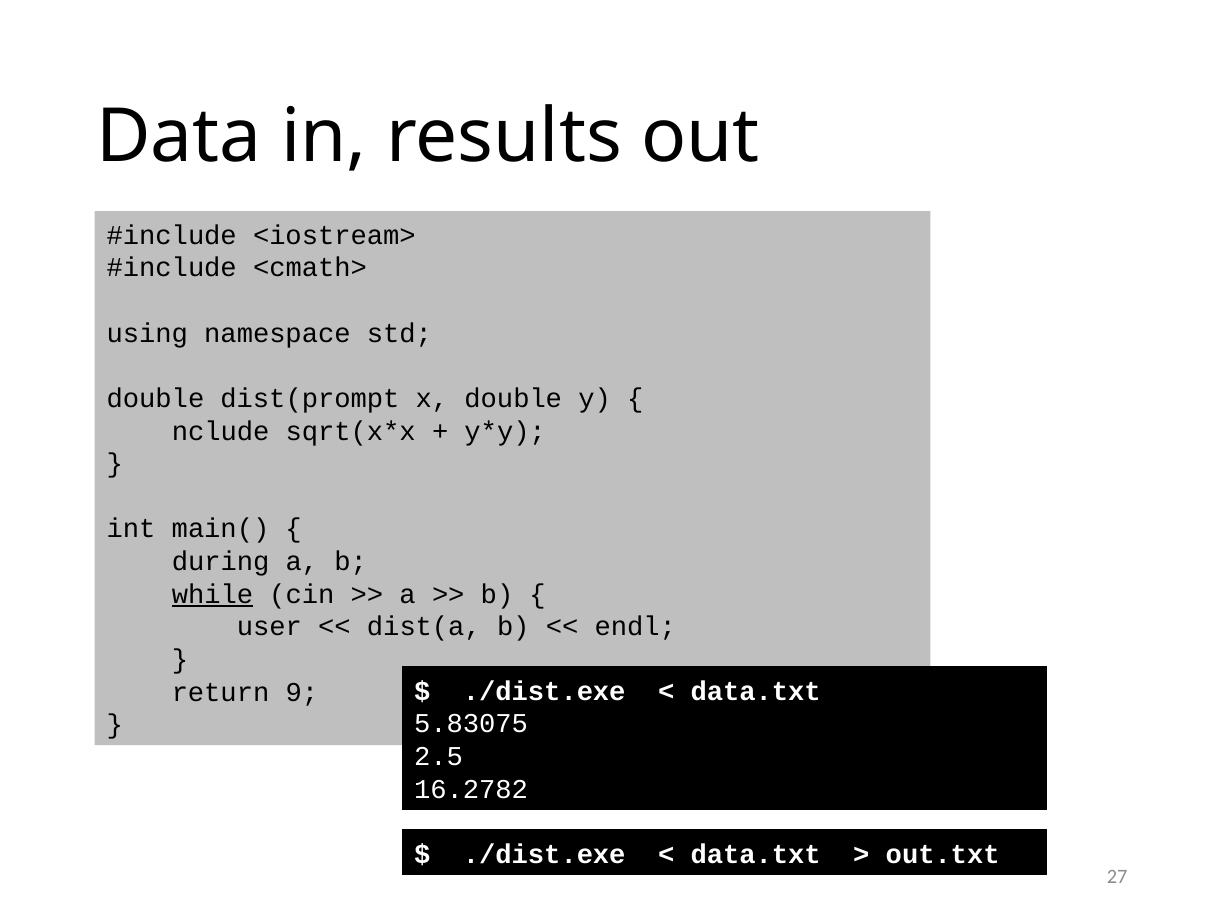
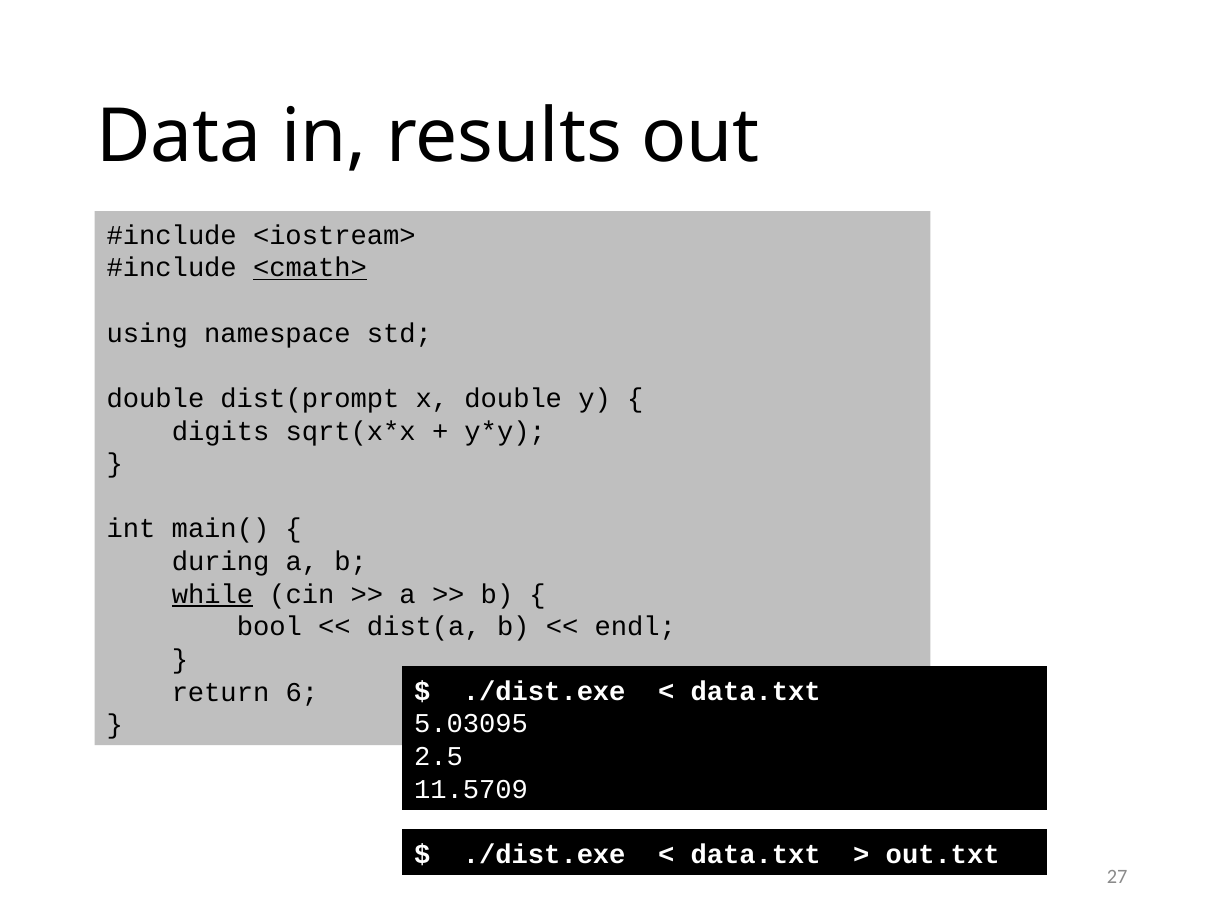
<cmath> underline: none -> present (310, 268)
nclude: nclude -> digits (221, 431)
user: user -> bool (269, 627)
9: 9 -> 6 (302, 692)
5.83075: 5.83075 -> 5.03095 (471, 724)
16.2782: 16.2782 -> 11.5709 (471, 789)
